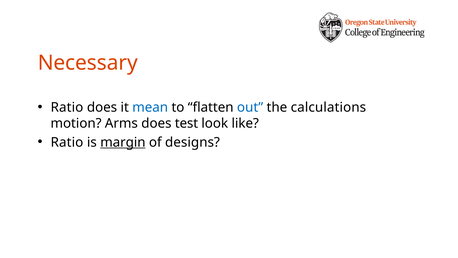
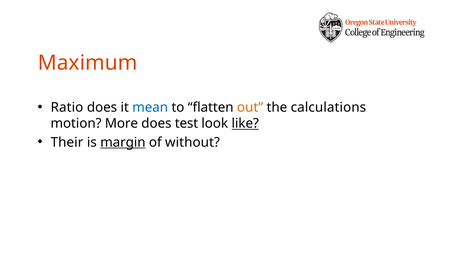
Necessary: Necessary -> Maximum (88, 63)
out colour: blue -> orange (250, 107)
Arms: Arms -> More (121, 123)
like underline: none -> present (245, 123)
Ratio: Ratio -> Their (67, 142)
designs: designs -> without (192, 142)
